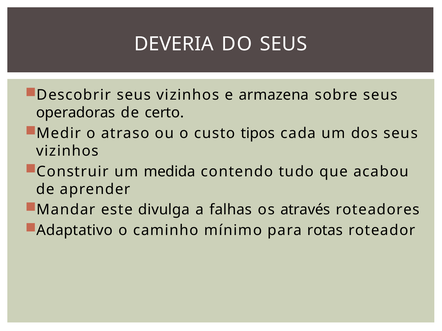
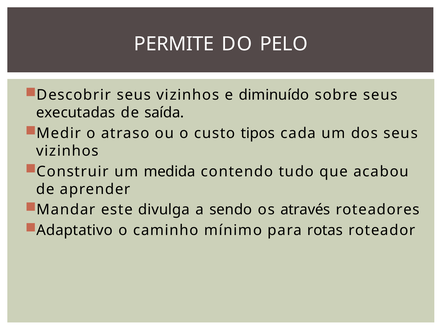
DEVERIA: DEVERIA -> PERMITE (174, 44)
DO SEUS: SEUS -> PELO (284, 44)
armazena: armazena -> diminuído (274, 95)
operadoras: operadoras -> executadas (76, 113)
certo: certo -> saída (164, 113)
falhas: falhas -> sendo (231, 210)
